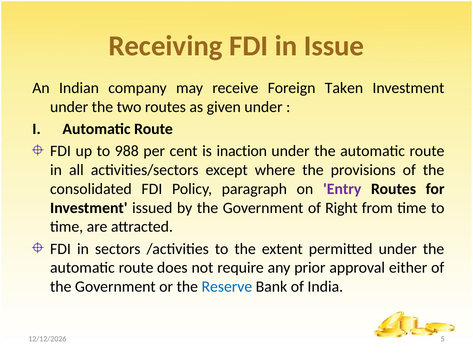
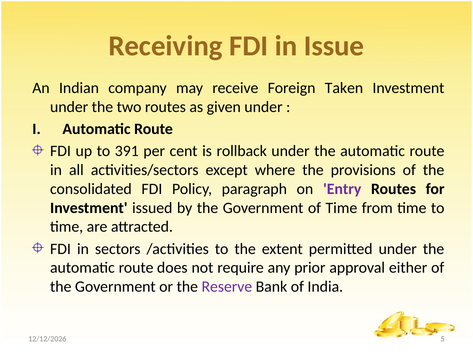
988: 988 -> 391 (127, 151)
inaction: inaction -> rollback (242, 151)
of Right: Right -> Time (341, 208)
Reserve colour: blue -> purple (227, 286)
